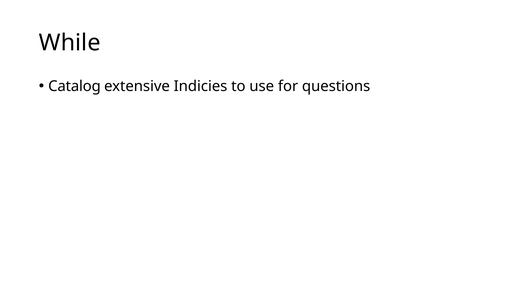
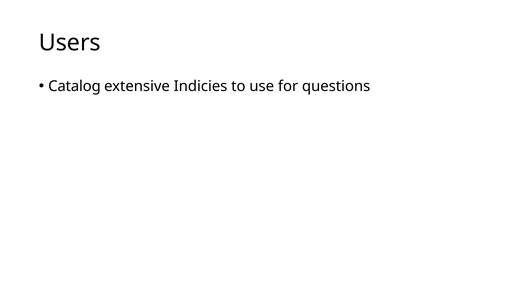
While: While -> Users (70, 43)
